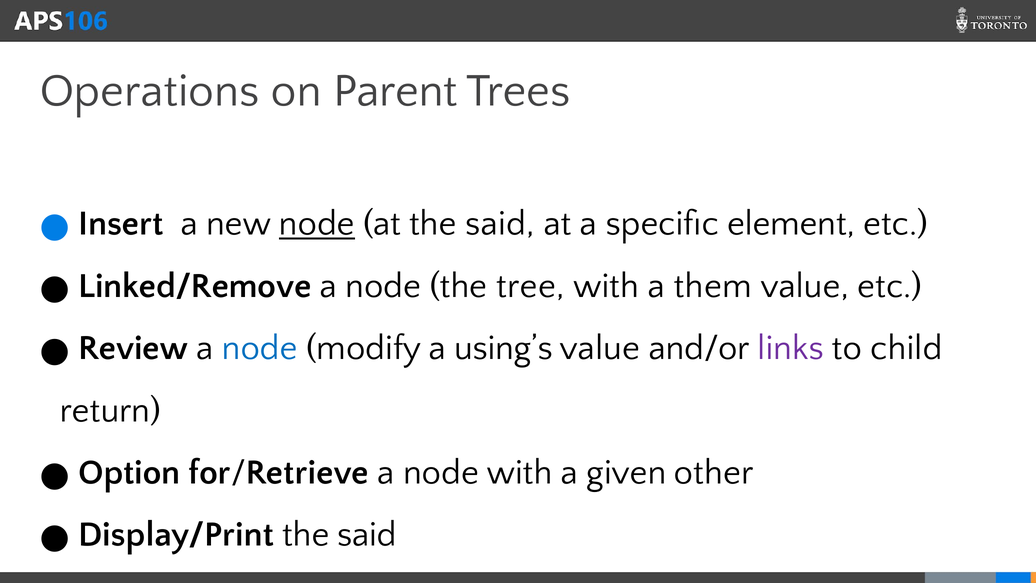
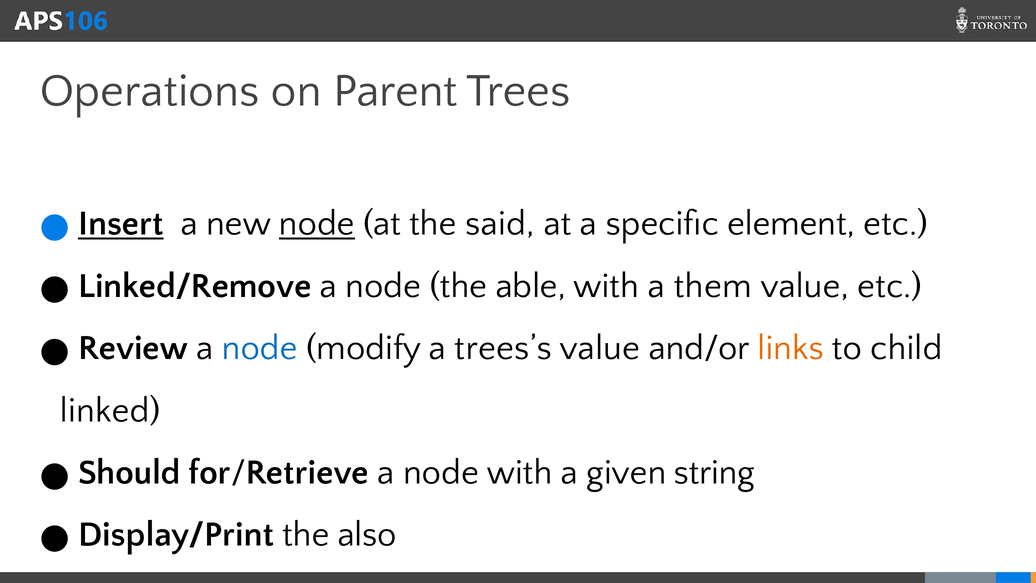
Insert underline: none -> present (121, 223)
tree: tree -> able (531, 286)
using’s: using’s -> trees’s (503, 348)
links colour: purple -> orange (791, 348)
return: return -> linked (110, 410)
Option: Option -> Should (129, 472)
other: other -> string (714, 472)
Display/Print the said: said -> also (367, 534)
